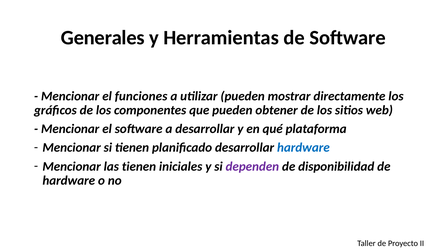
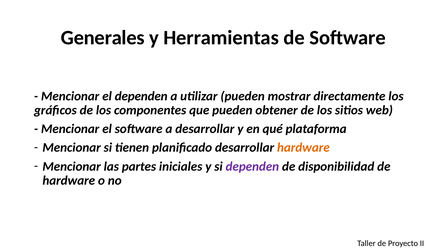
el funciones: funciones -> dependen (141, 96)
hardware colour: blue -> orange (303, 147)
las tienen: tienen -> partes (139, 166)
